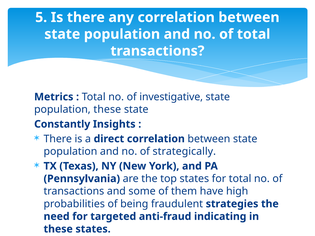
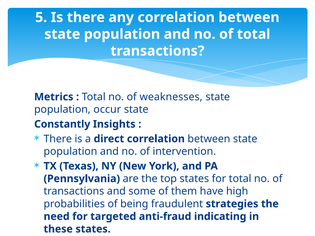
investigative: investigative -> weaknesses (171, 97)
population these: these -> occur (107, 110)
strategically: strategically -> intervention (184, 152)
